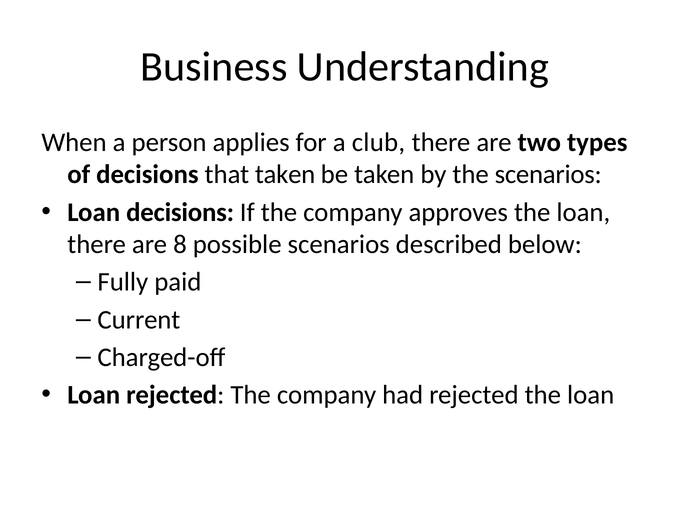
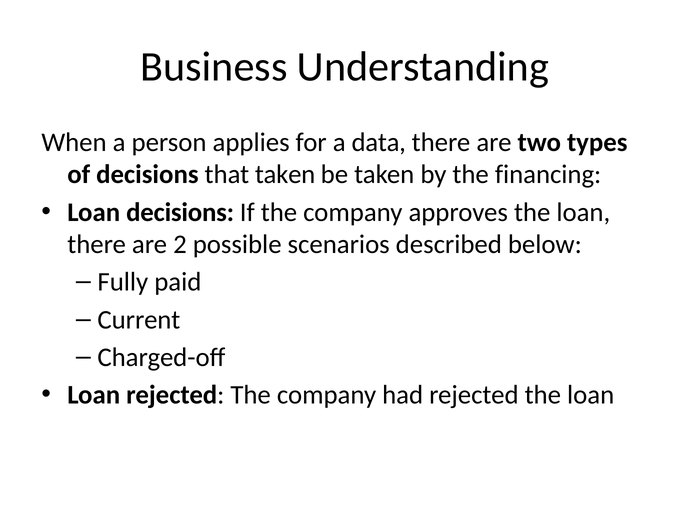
club: club -> data (379, 142)
the scenarios: scenarios -> financing (548, 174)
8: 8 -> 2 (180, 244)
